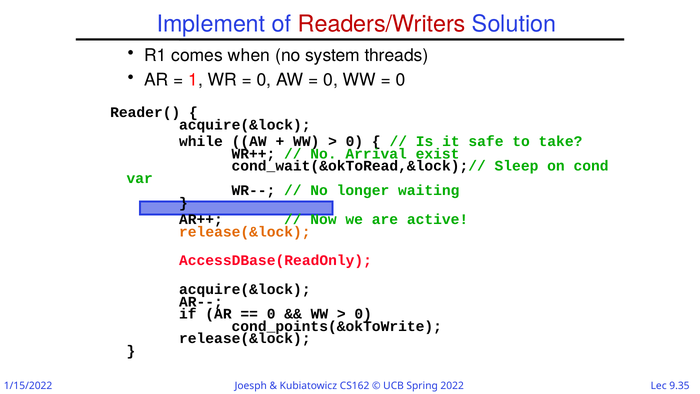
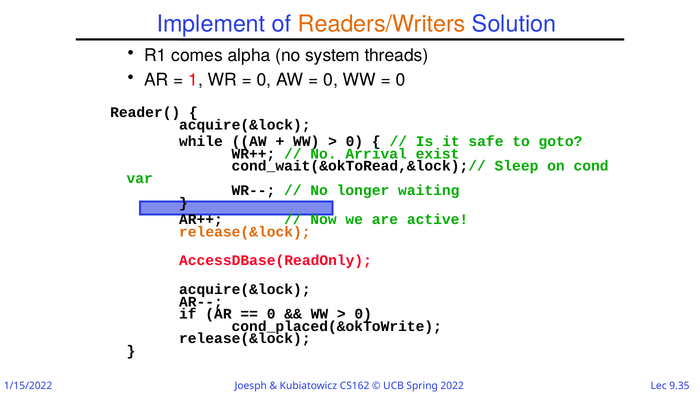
Readers/Writers colour: red -> orange (382, 24)
when: when -> alpha (249, 56)
take: take -> goto (561, 141)
cond_points(&okToWrite: cond_points(&okToWrite -> cond_placed(&okToWrite (337, 326)
